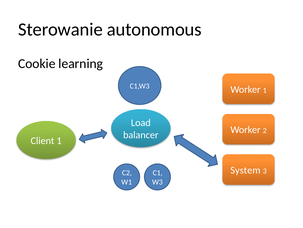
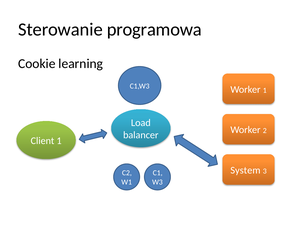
autonomous: autonomous -> programowa (154, 29)
